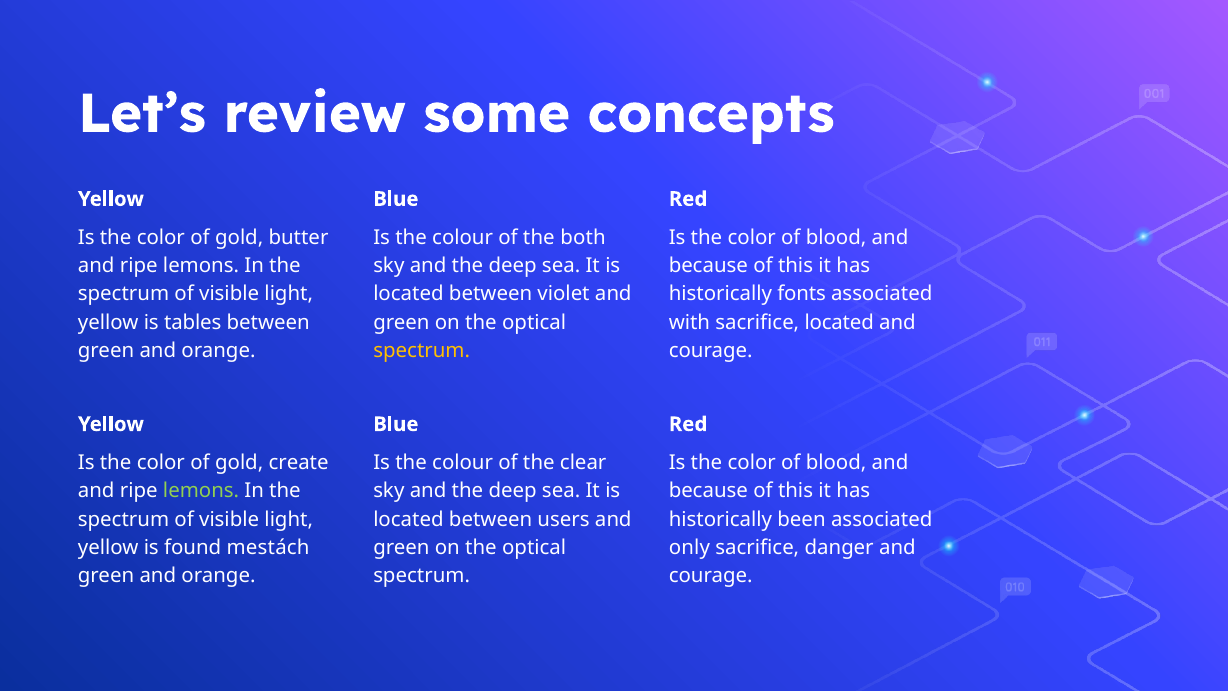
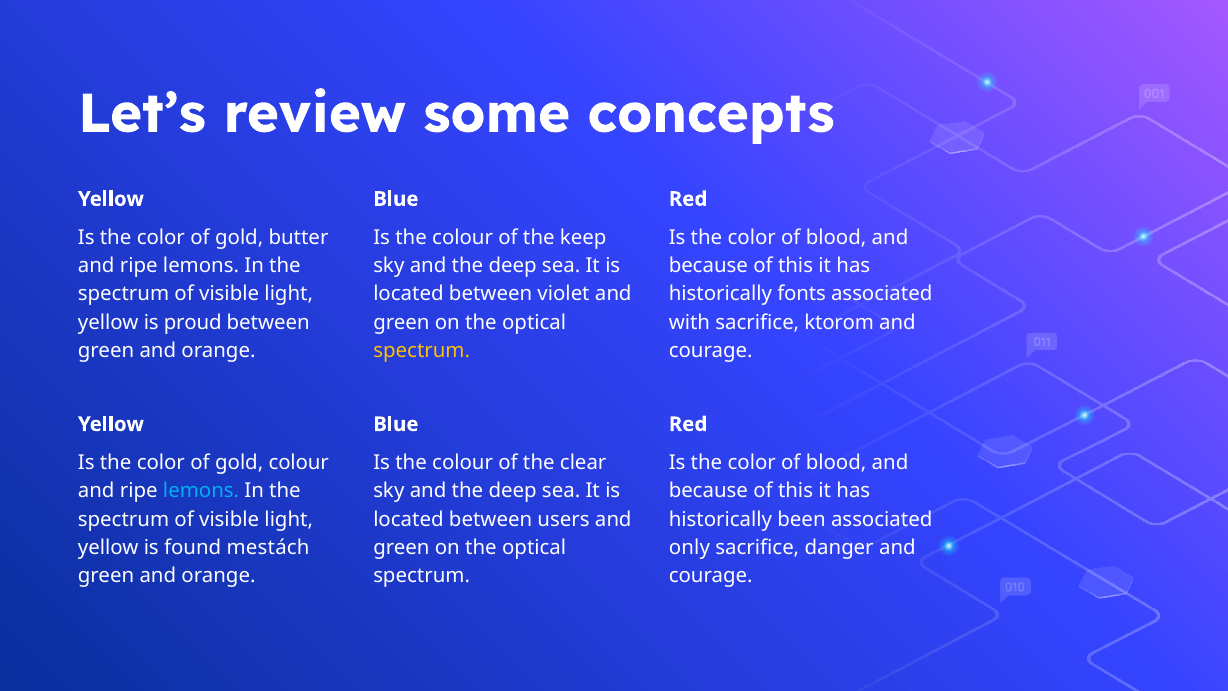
both: both -> keep (583, 237)
tables: tables -> proud (193, 322)
sacrifice located: located -> ktorom (839, 322)
gold create: create -> colour (299, 463)
lemons colour: light green -> light blue (201, 491)
